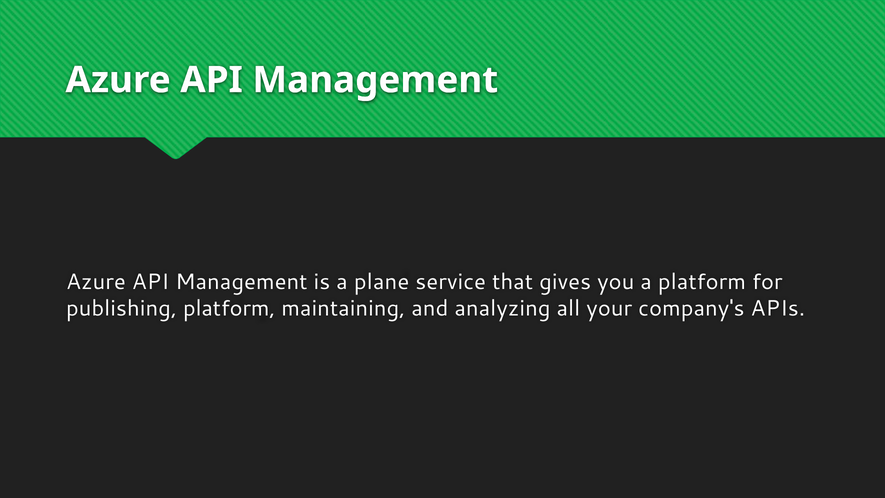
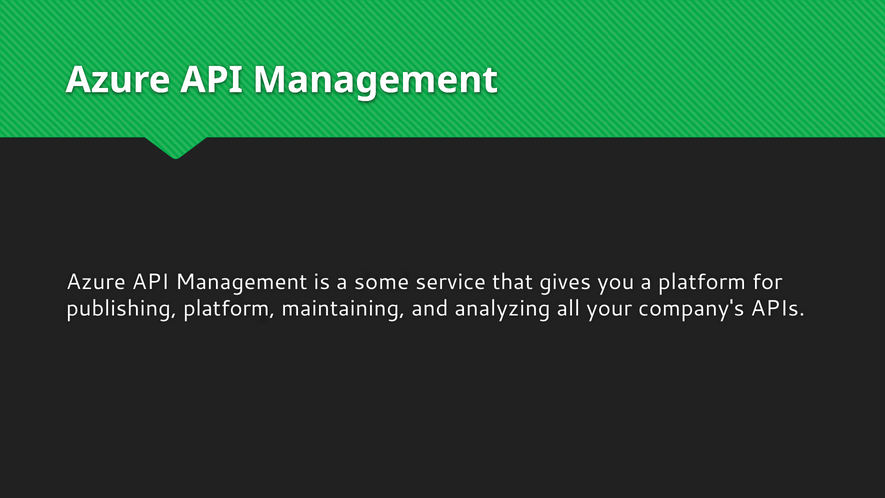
plane: plane -> some (382, 282)
